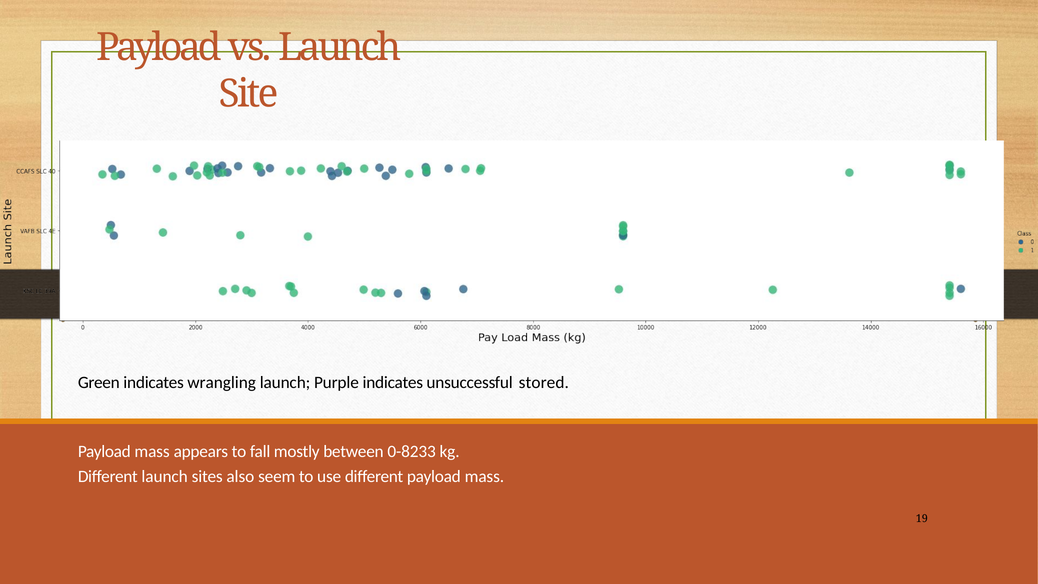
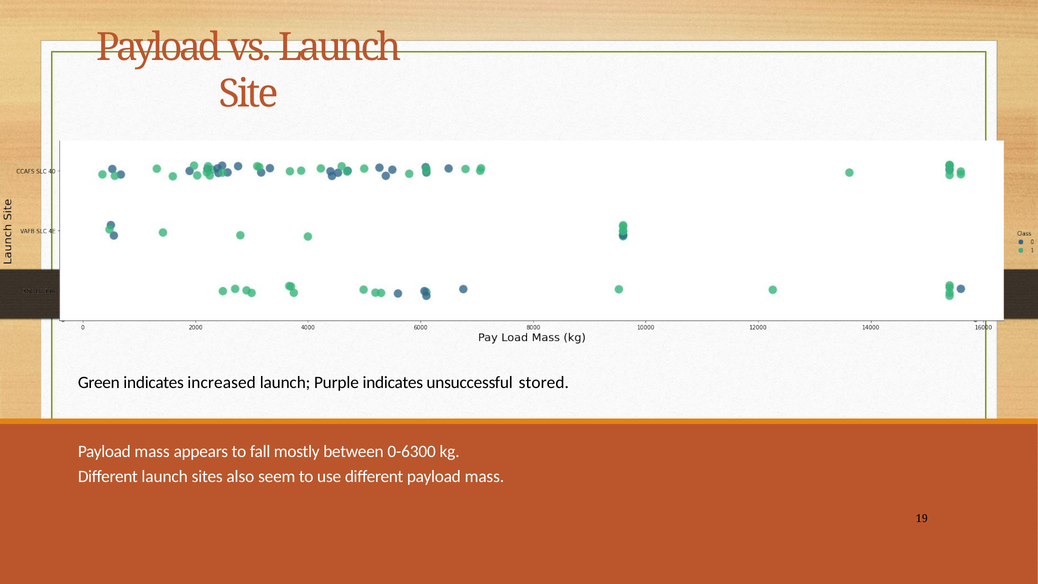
wrangling: wrangling -> increased (222, 383)
0-8233: 0-8233 -> 0-6300 (412, 452)
